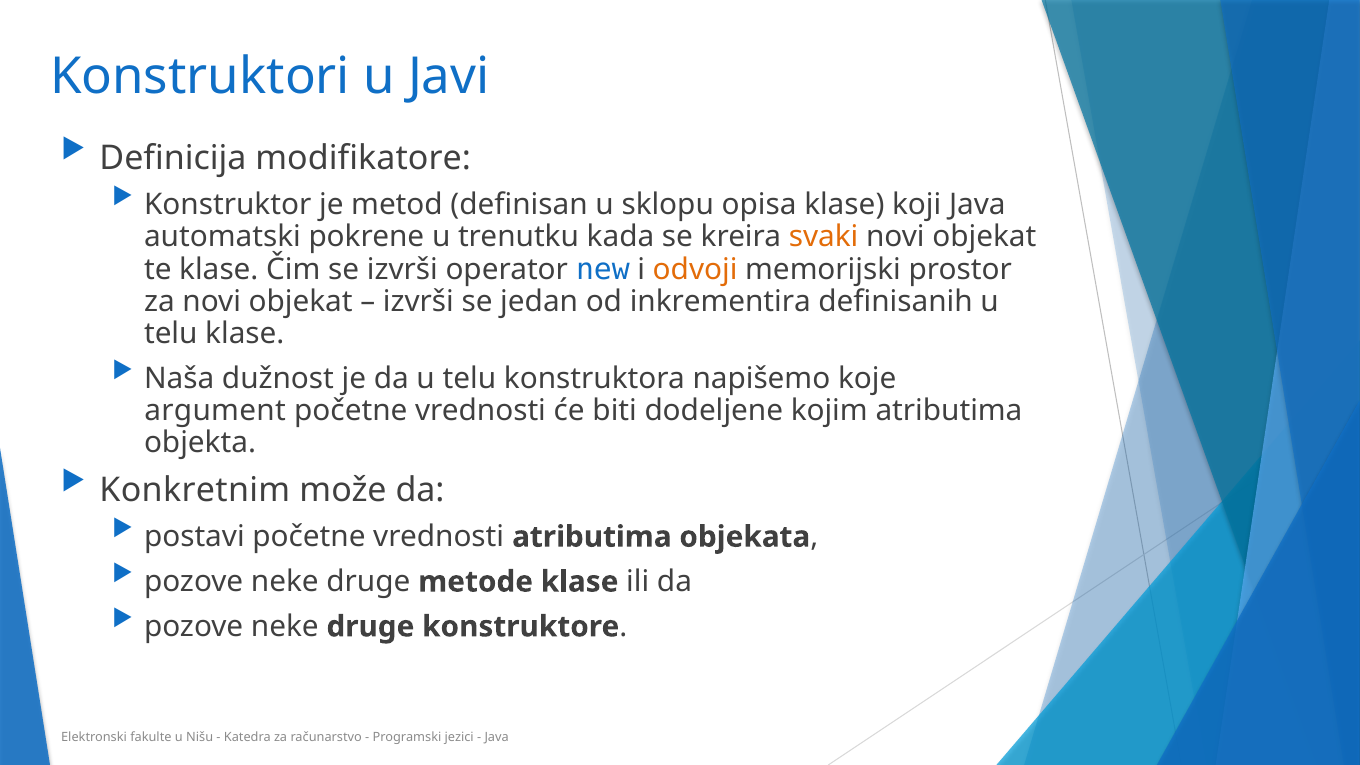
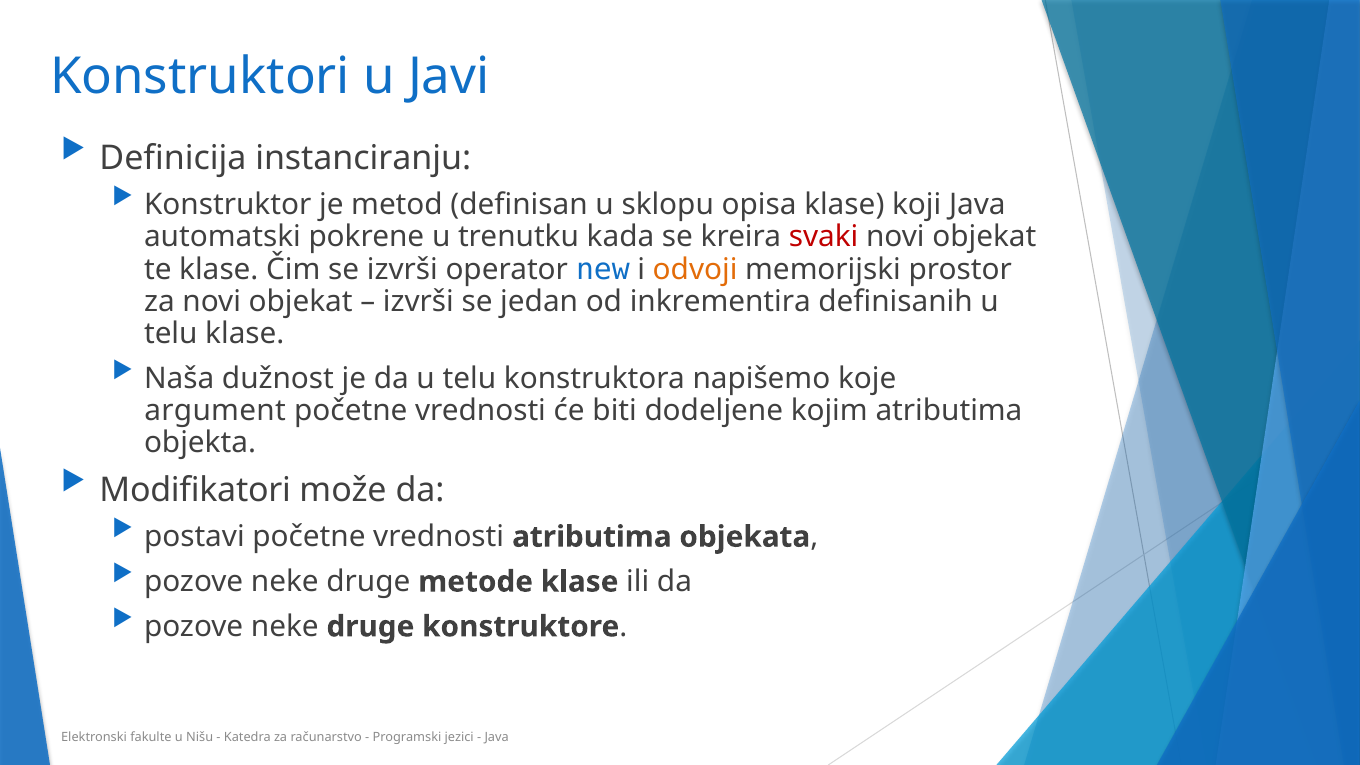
modifikatore: modifikatore -> instanciranju (363, 158)
svaki colour: orange -> red (824, 237)
Konkretnim: Konkretnim -> Modifikatori (195, 490)
